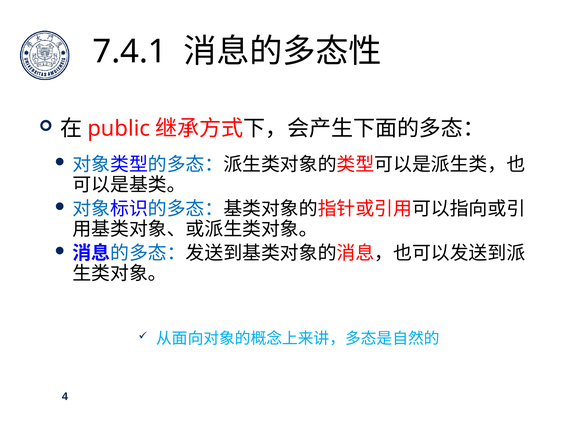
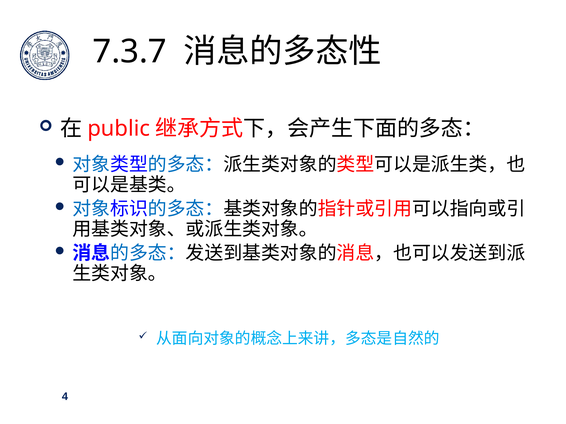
7.4.1: 7.4.1 -> 7.3.7 (130, 52)
